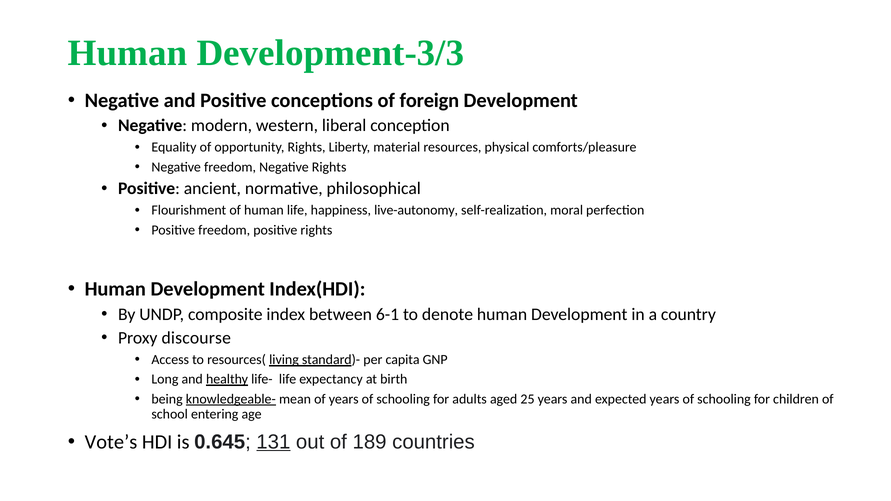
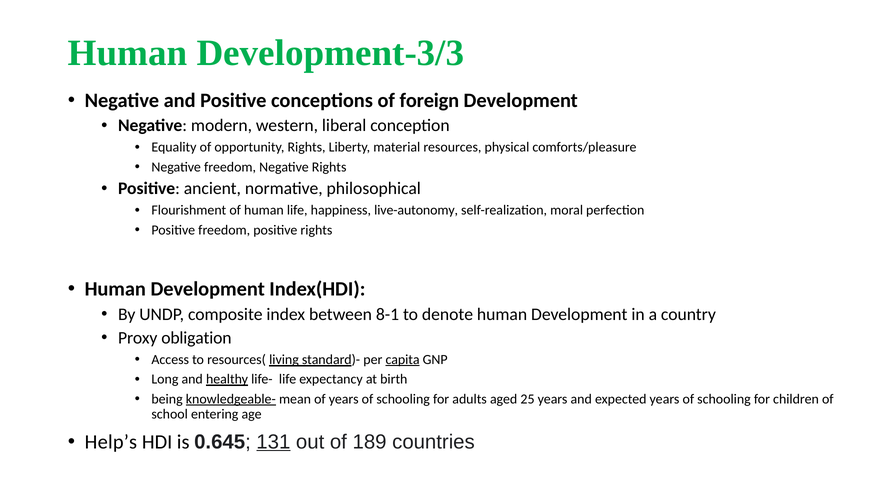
6-1: 6-1 -> 8-1 (388, 314)
discourse: discourse -> obligation (196, 338)
capita underline: none -> present (403, 360)
Vote’s: Vote’s -> Help’s (111, 442)
